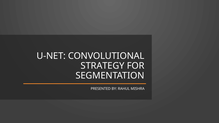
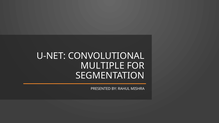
STRATEGY: STRATEGY -> MULTIPLE (103, 66)
